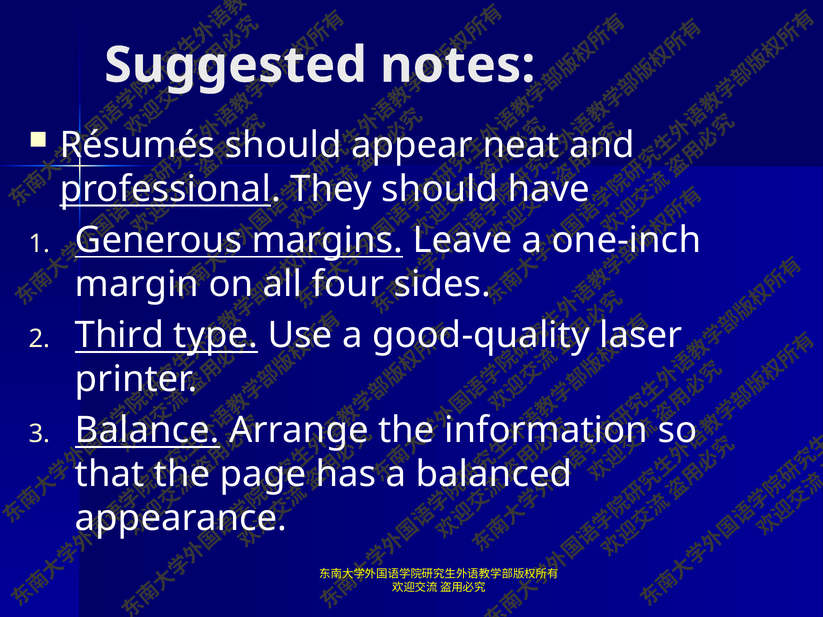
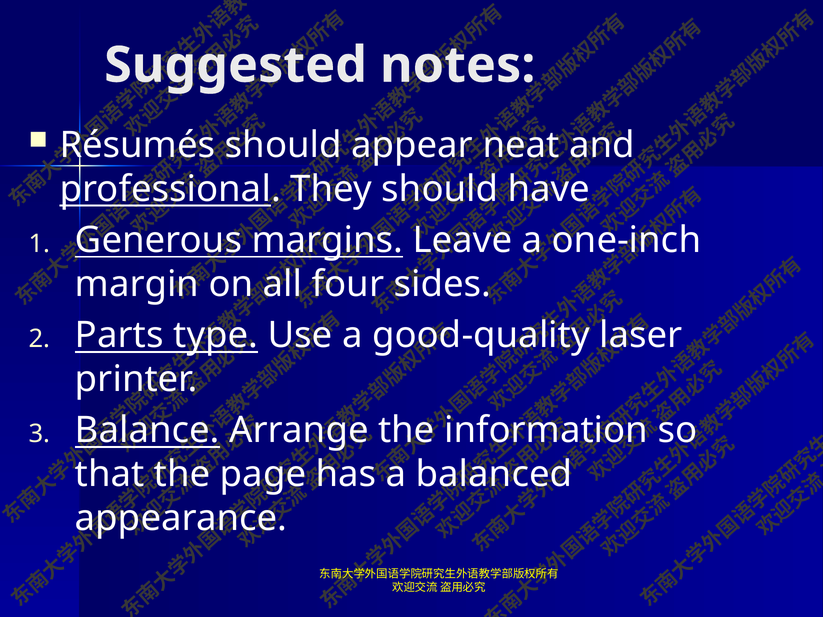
Third: Third -> Parts (119, 335)
